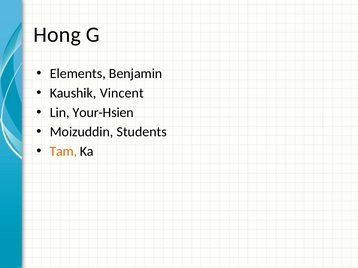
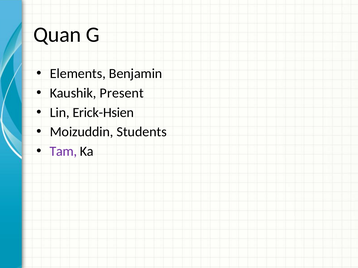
Hong: Hong -> Quan (57, 35)
Vincent: Vincent -> Present (122, 93)
Your-Hsien: Your-Hsien -> Erick-Hsien (103, 113)
Tam colour: orange -> purple (63, 152)
